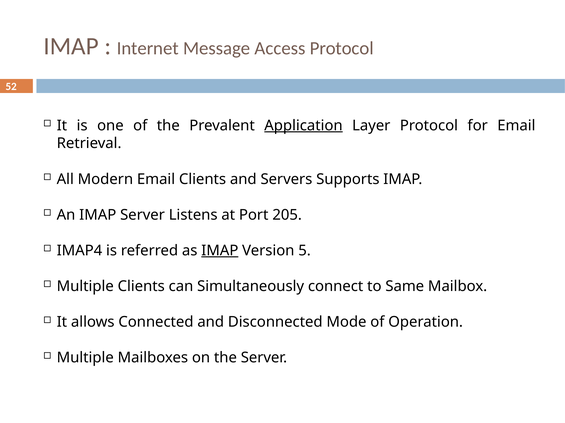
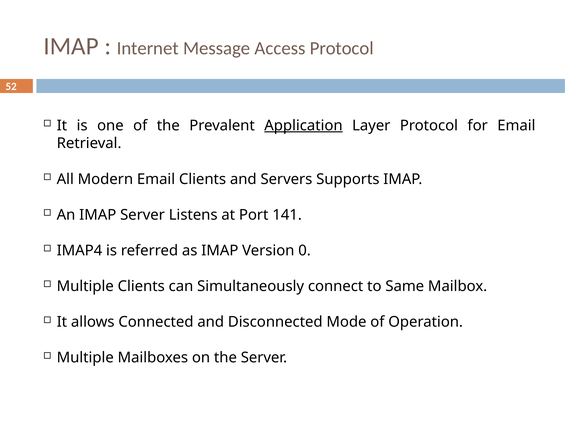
205: 205 -> 141 (287, 215)
IMAP underline: present -> none (220, 251)
5: 5 -> 0 (305, 251)
